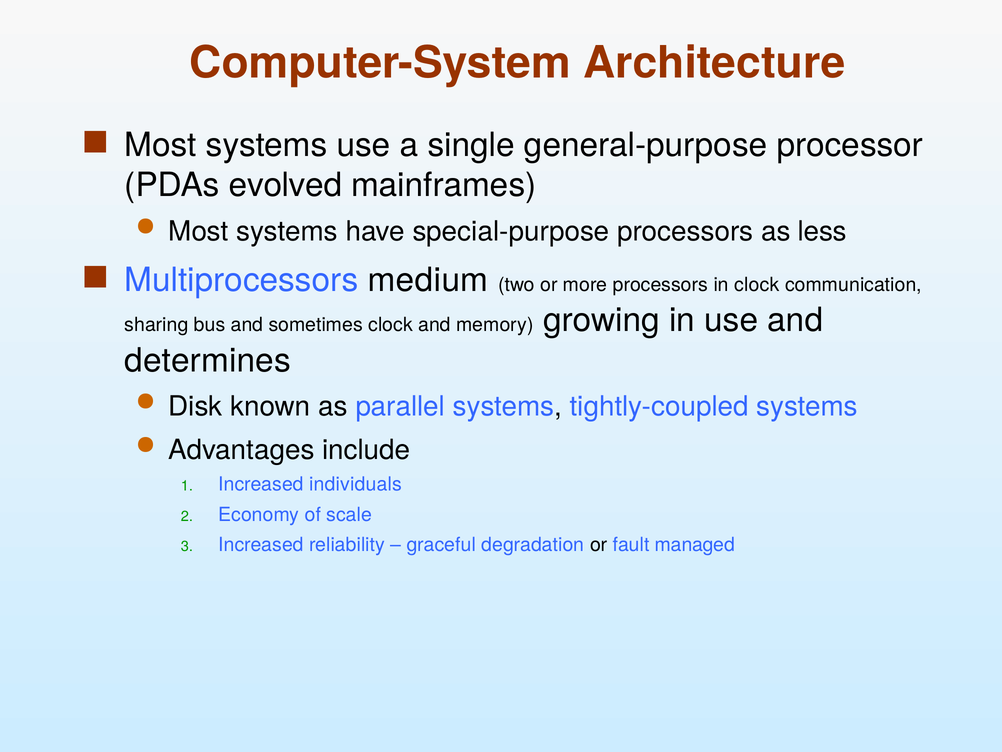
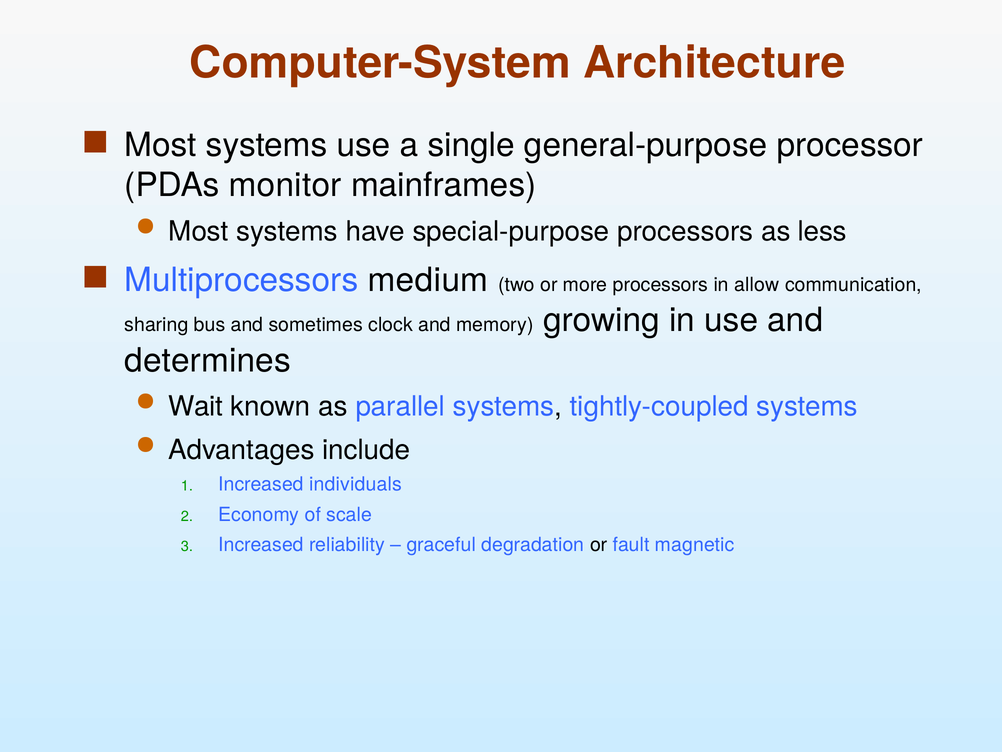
evolved: evolved -> monitor (285, 185)
in clock: clock -> allow (757, 285)
Disk: Disk -> Wait (195, 406)
managed: managed -> magnetic (695, 545)
